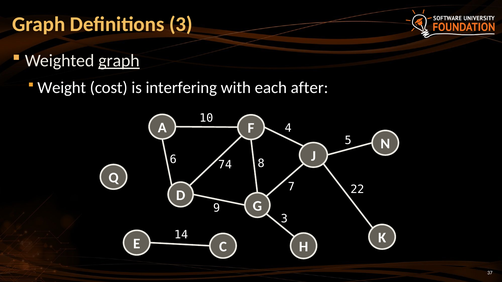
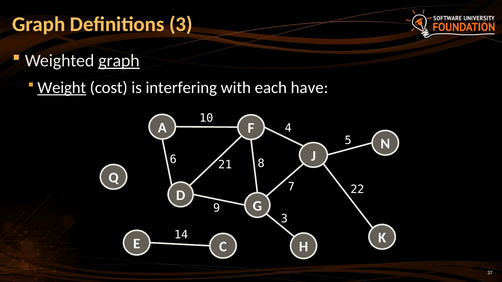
Weight underline: none -> present (62, 88)
after: after -> have (309, 88)
74: 74 -> 21 (225, 165)
